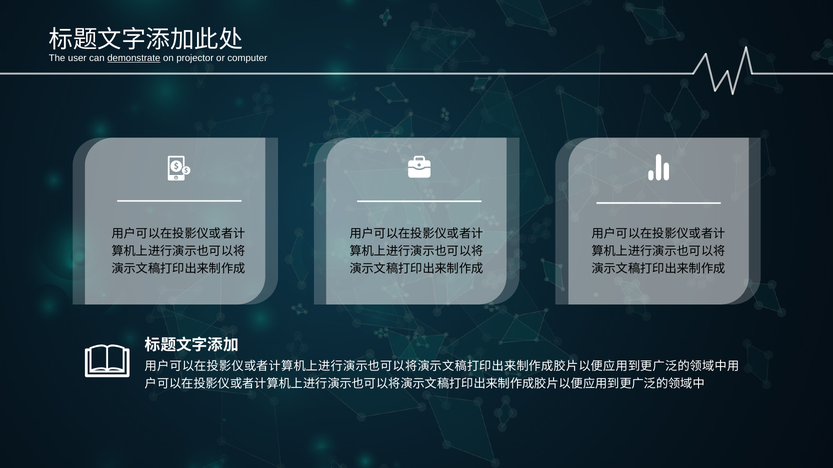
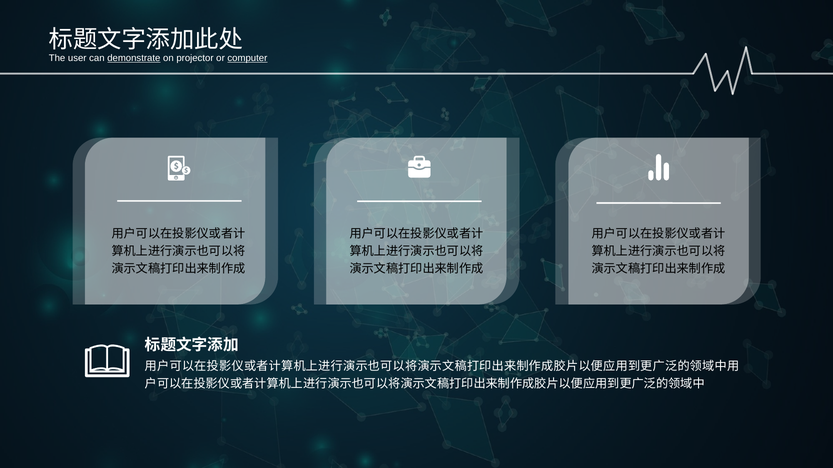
computer underline: none -> present (247, 58)
